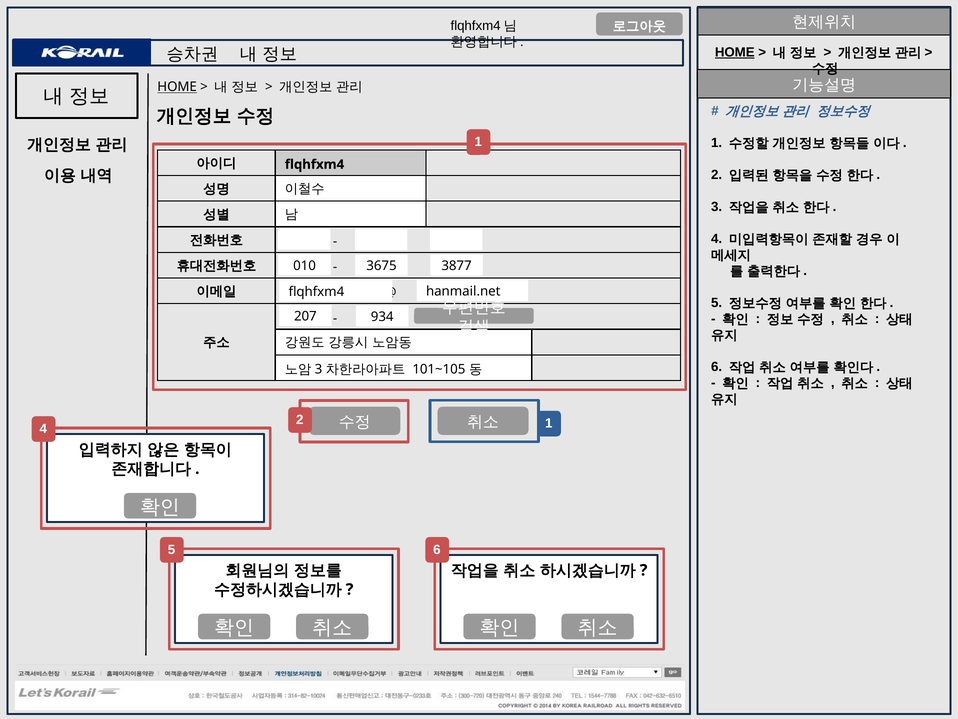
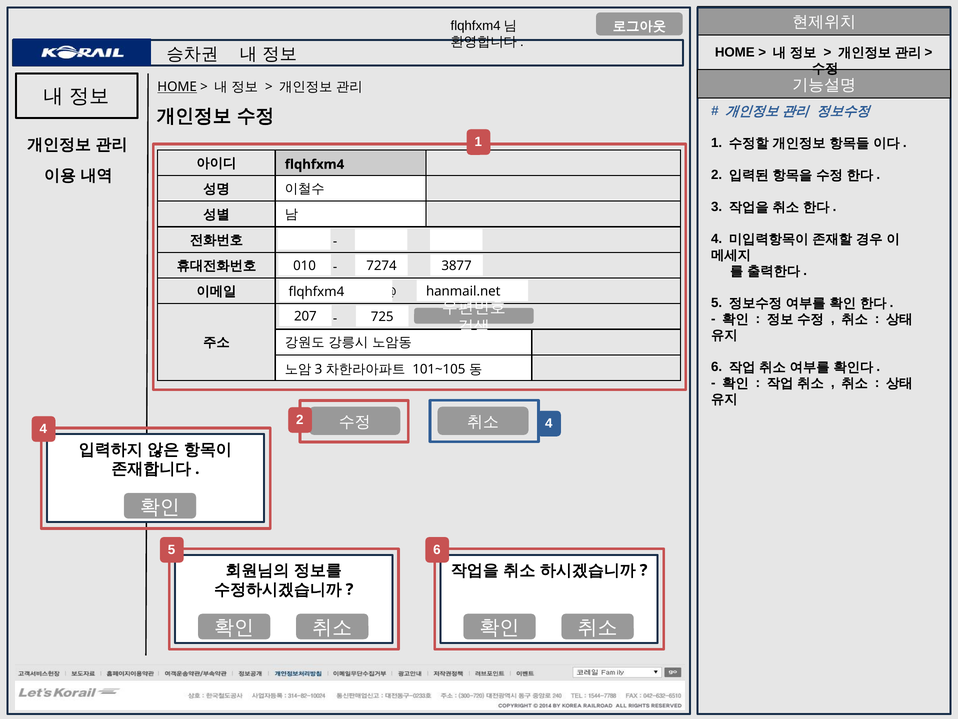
HOME underline: present -> none (735, 52)
3675: 3675 -> 7274 (381, 266)
934: 934 -> 725 (382, 317)
2 1: 1 -> 4 (549, 423)
